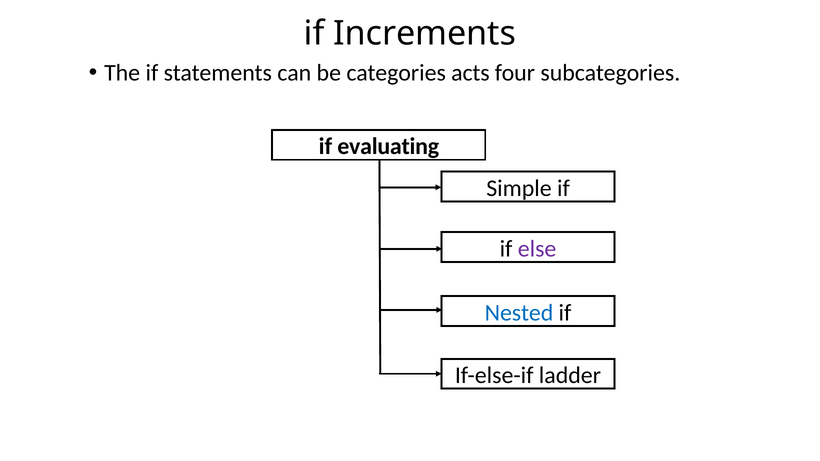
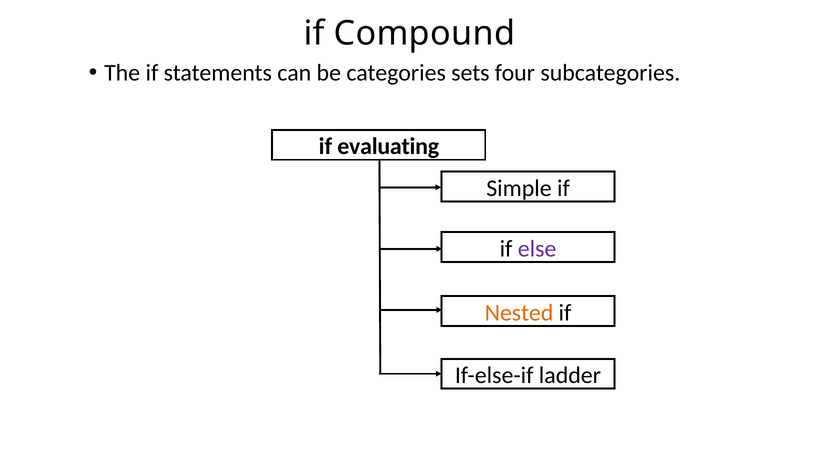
Increments: Increments -> Compound (424, 33)
acts: acts -> sets (470, 73)
Nested colour: blue -> orange (519, 313)
